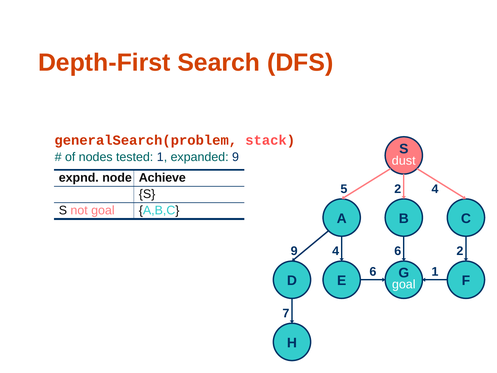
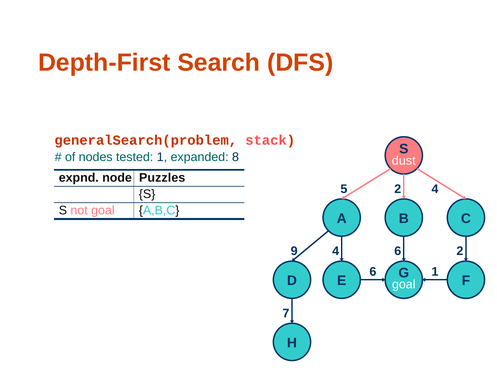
expanded 9: 9 -> 8 (235, 157)
Achieve: Achieve -> Puzzles (162, 177)
